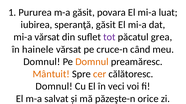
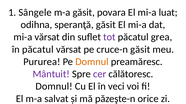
Pururea: Pururea -> Sângele (35, 12)
iubirea: iubirea -> odihna (36, 25)
în hainele: hainele -> păcatul (38, 50)
cruce-n când: când -> găsit (140, 50)
Domnul: Domnul -> Pururea (42, 62)
Mântuit colour: orange -> purple (51, 74)
cer colour: orange -> purple (100, 74)
